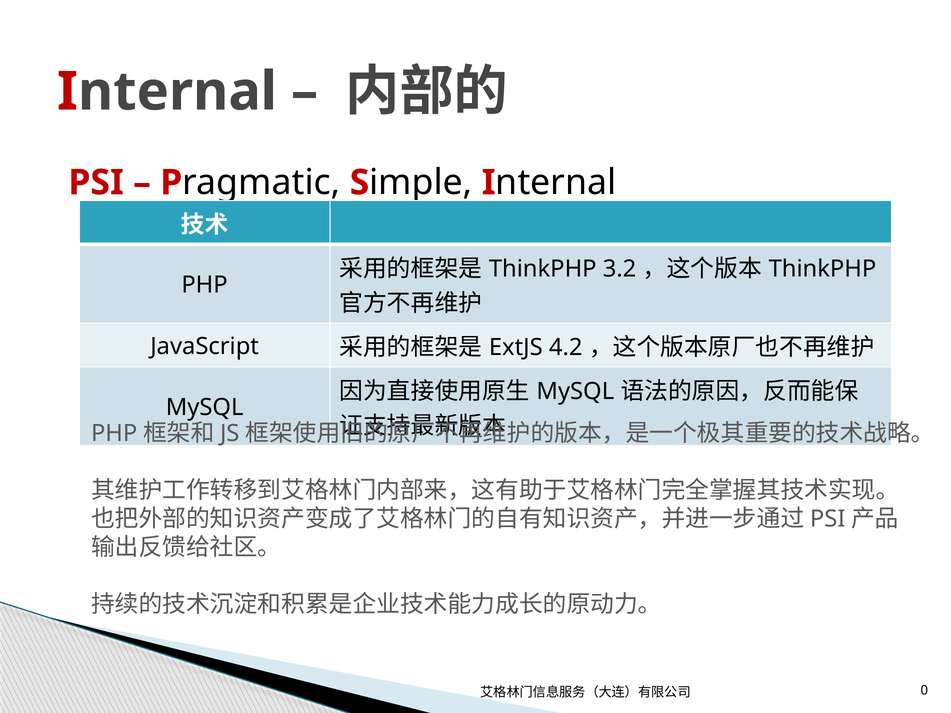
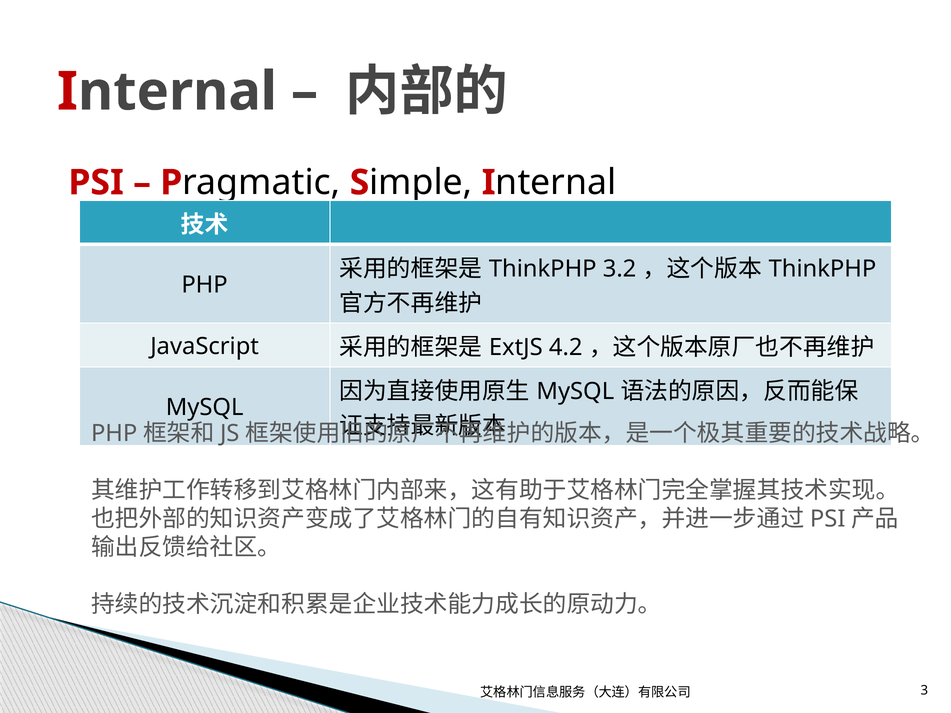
0: 0 -> 3 (924, 691)
